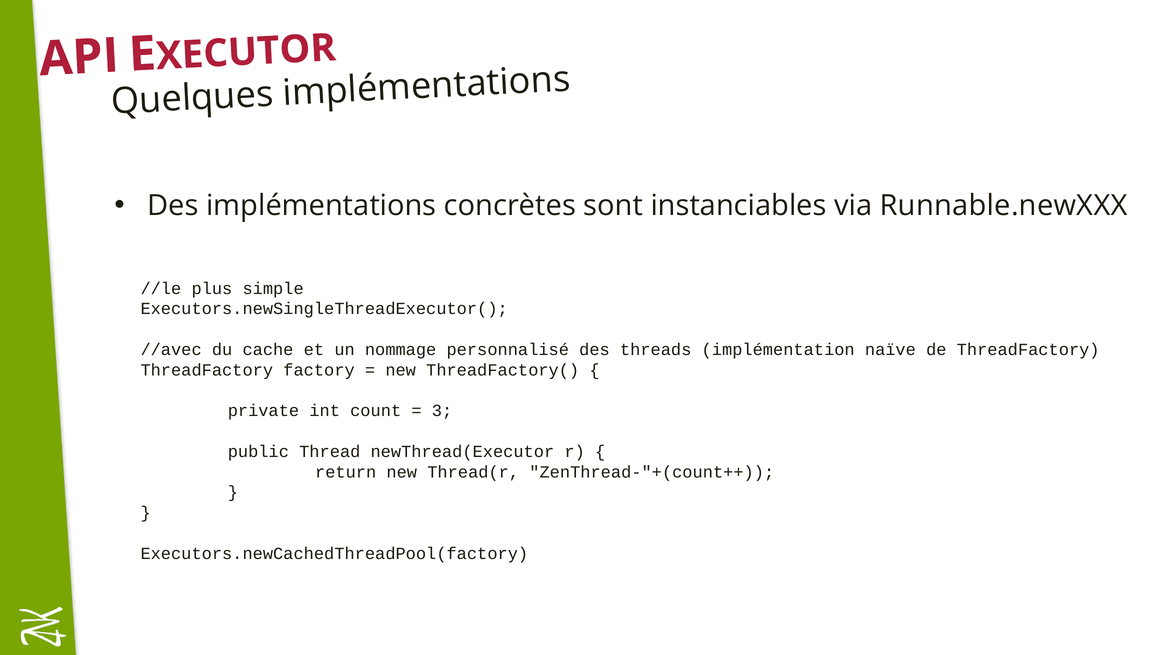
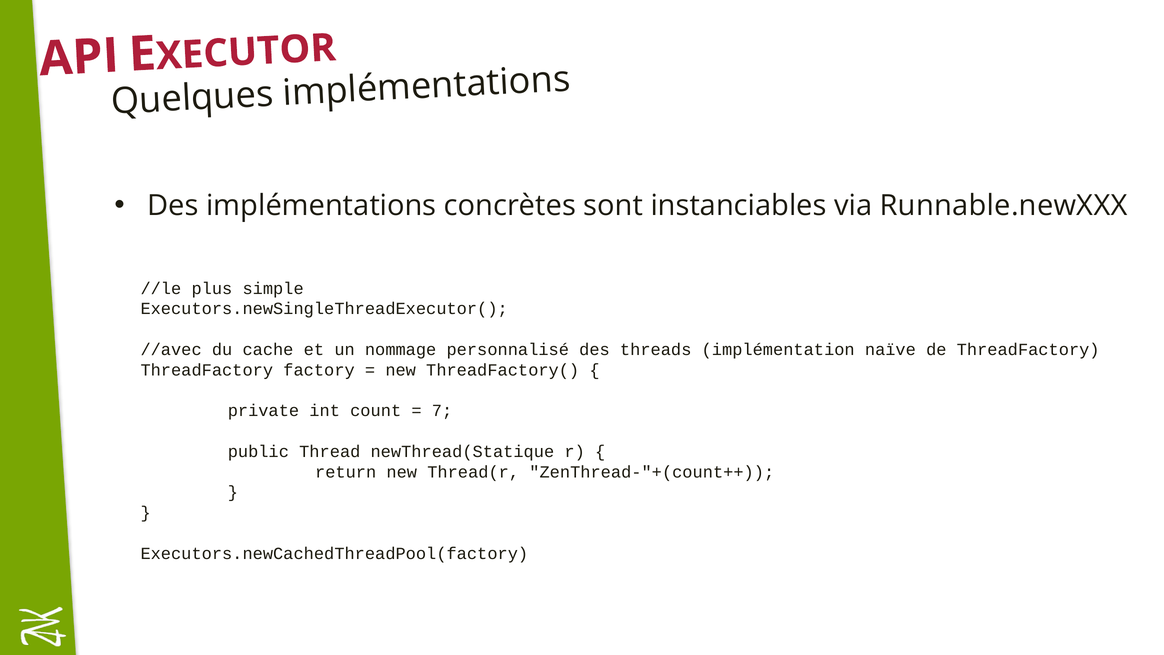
3: 3 -> 7 (442, 411)
newThread(Executor: newThread(Executor -> newThread(Statique (462, 451)
